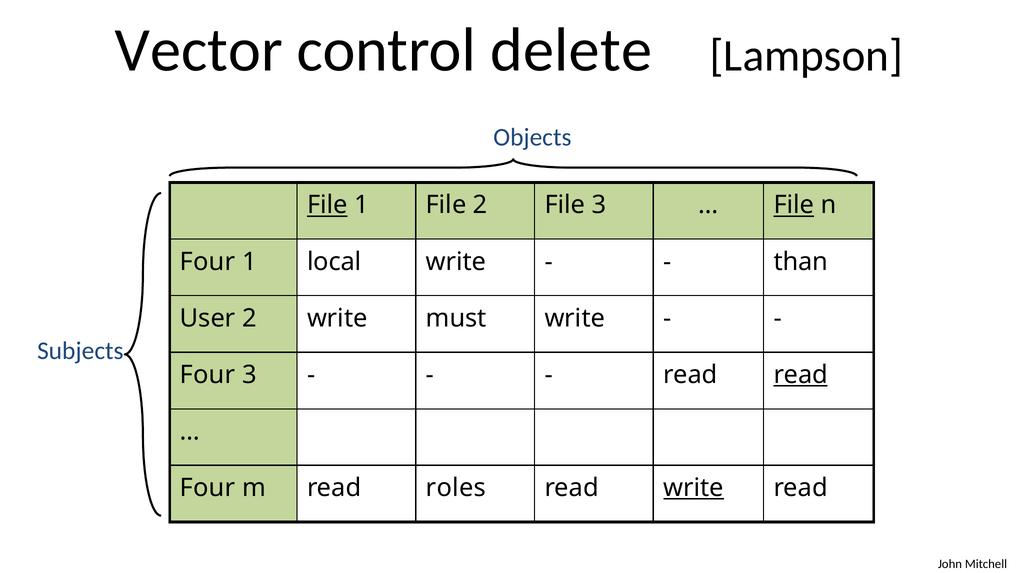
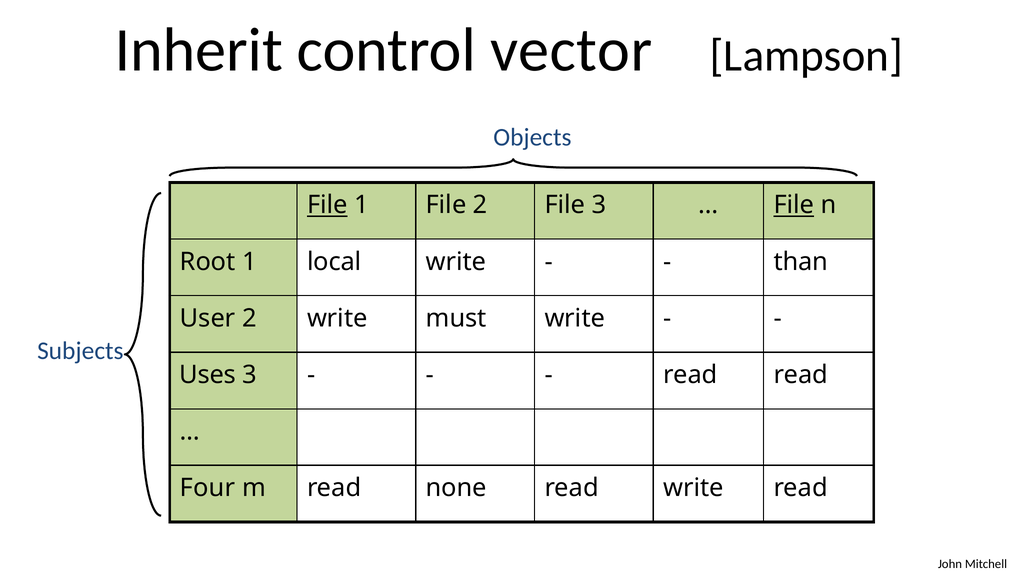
Vector: Vector -> Inherit (199, 50)
delete: delete -> vector (571, 50)
Four: Four -> Root (208, 262)
Four: Four -> Uses (208, 375)
read underline: present -> none (801, 375)
roles: roles -> none (456, 488)
write underline: present -> none (694, 488)
